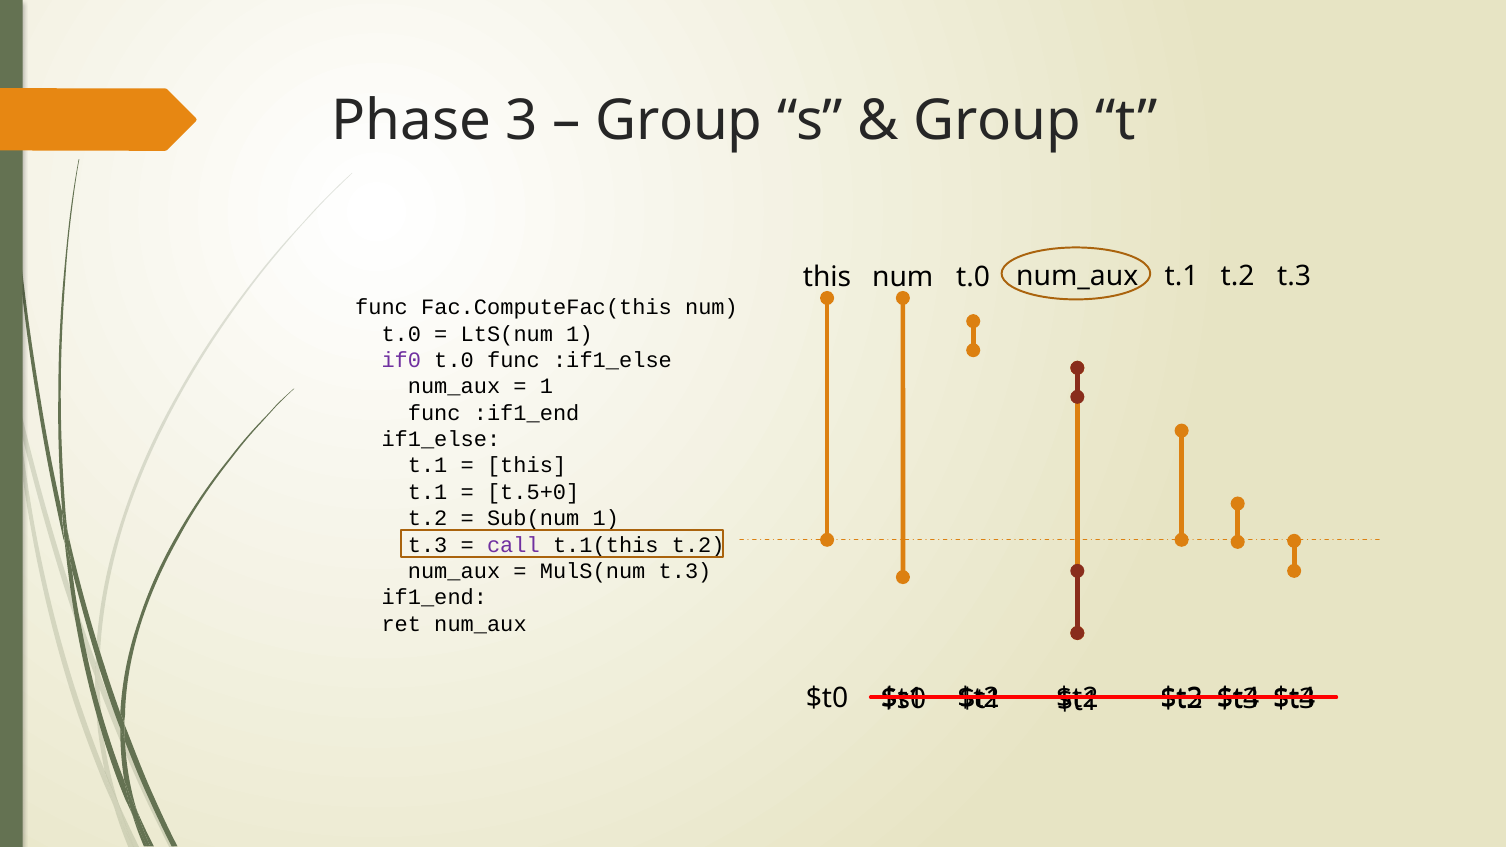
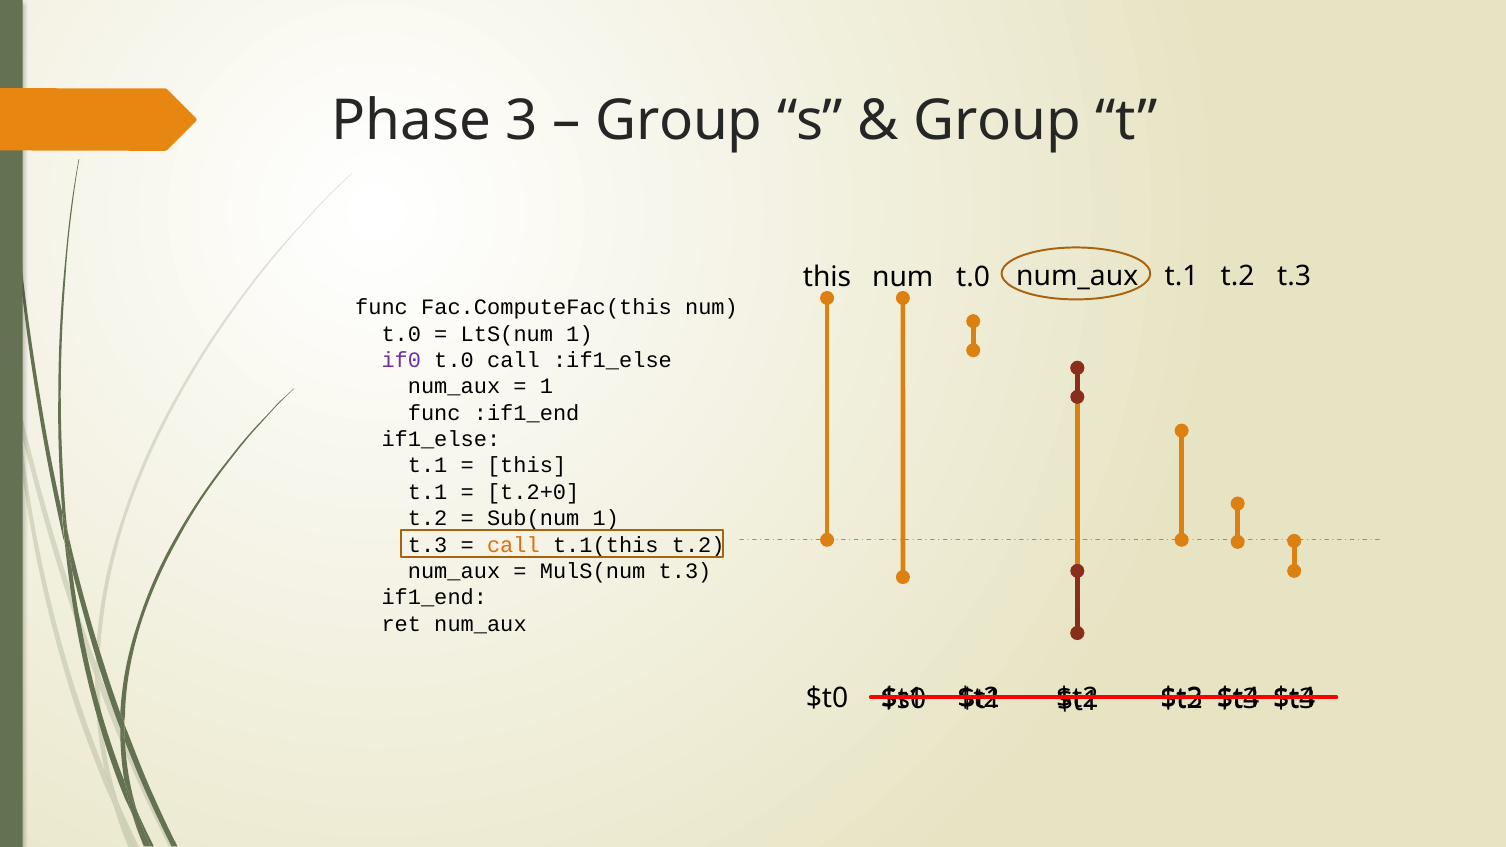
t.0 func: func -> call (513, 360)
t.5+0: t.5+0 -> t.2+0 (533, 492)
call colour: purple -> orange (513, 545)
